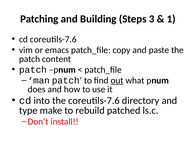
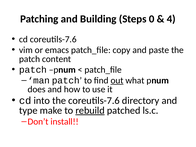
3: 3 -> 0 (152, 19)
1: 1 -> 4 (171, 19)
rebuild underline: none -> present (90, 110)
